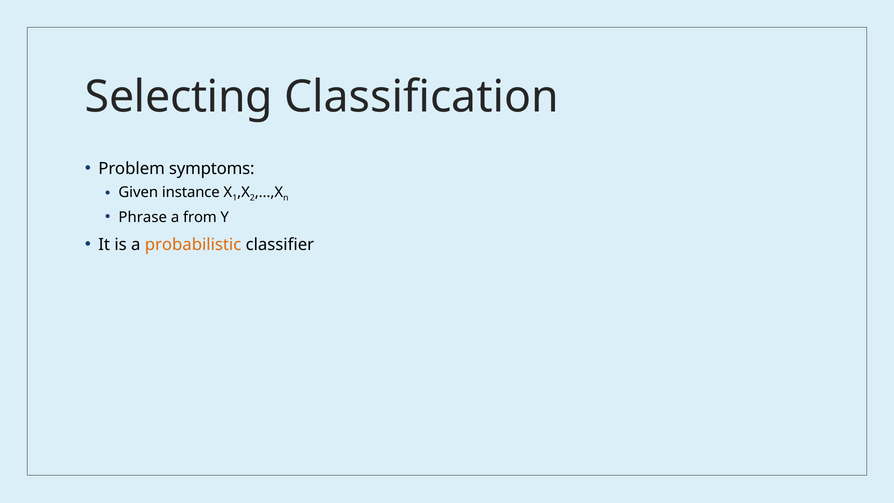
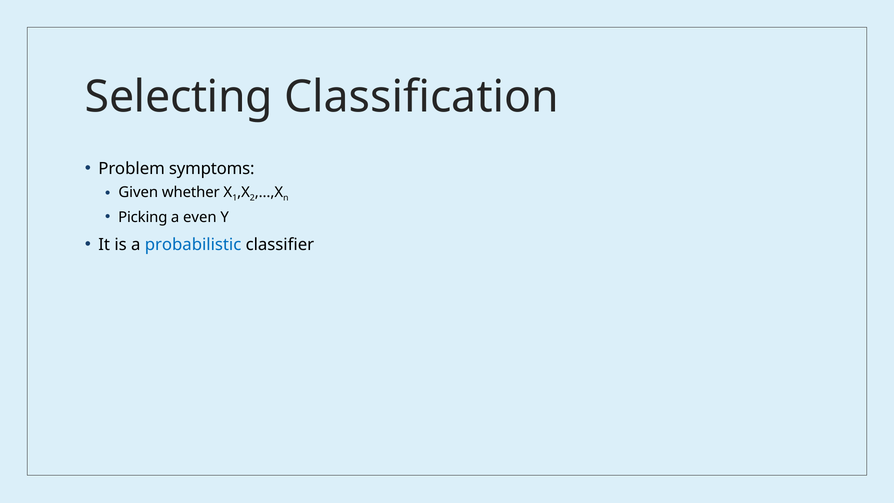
instance: instance -> whether (191, 192)
Phrase: Phrase -> Picking (143, 217)
from: from -> even (200, 217)
probabilistic colour: orange -> blue (193, 245)
